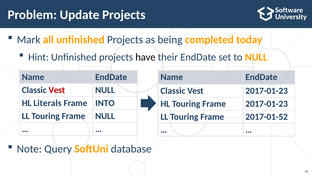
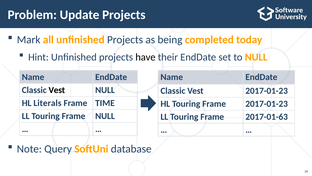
Vest colour: red -> black (57, 90)
INTO: INTO -> TIME (105, 103)
2017-01-52: 2017-01-52 -> 2017-01-63 (267, 117)
